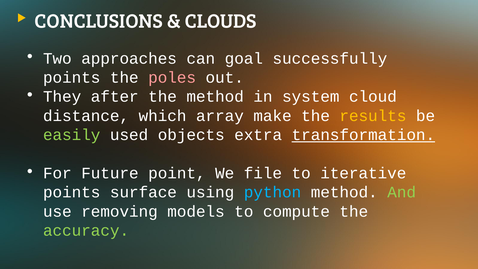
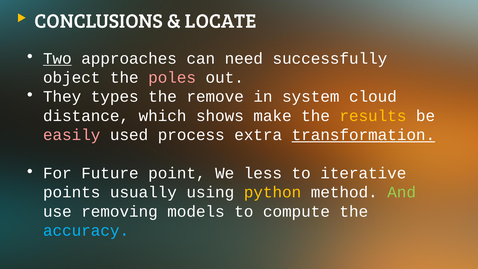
CLOUDS: CLOUDS -> LOCATE (221, 21)
Two underline: none -> present (57, 58)
goal: goal -> need (244, 58)
points: points -> object (72, 78)
after: after -> types (115, 97)
the method: method -> remove (215, 97)
array: array -> shows (220, 116)
easily colour: light green -> pink (72, 135)
objects: objects -> process (191, 135)
file: file -> less (263, 173)
surface: surface -> usually (143, 192)
python colour: light blue -> yellow (273, 192)
accuracy colour: light green -> light blue (86, 231)
